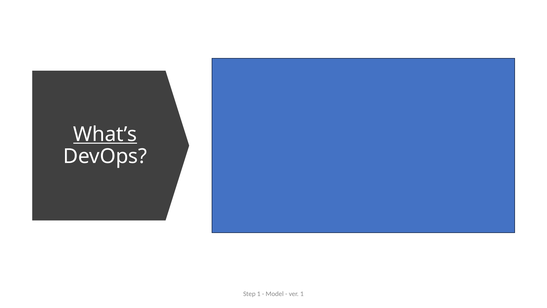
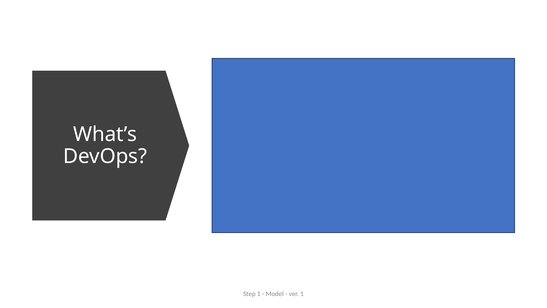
What’s underline: present -> none (105, 134)
